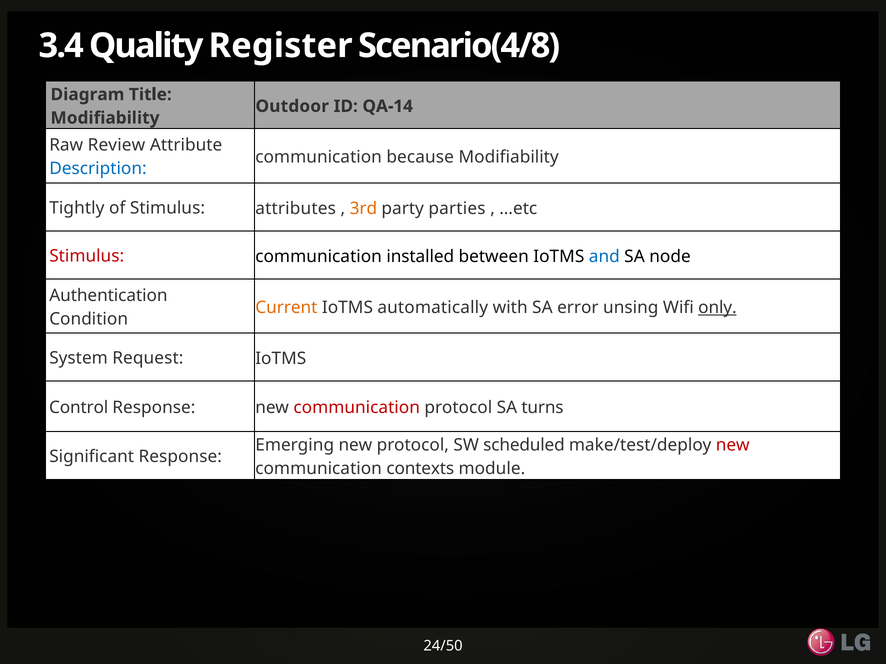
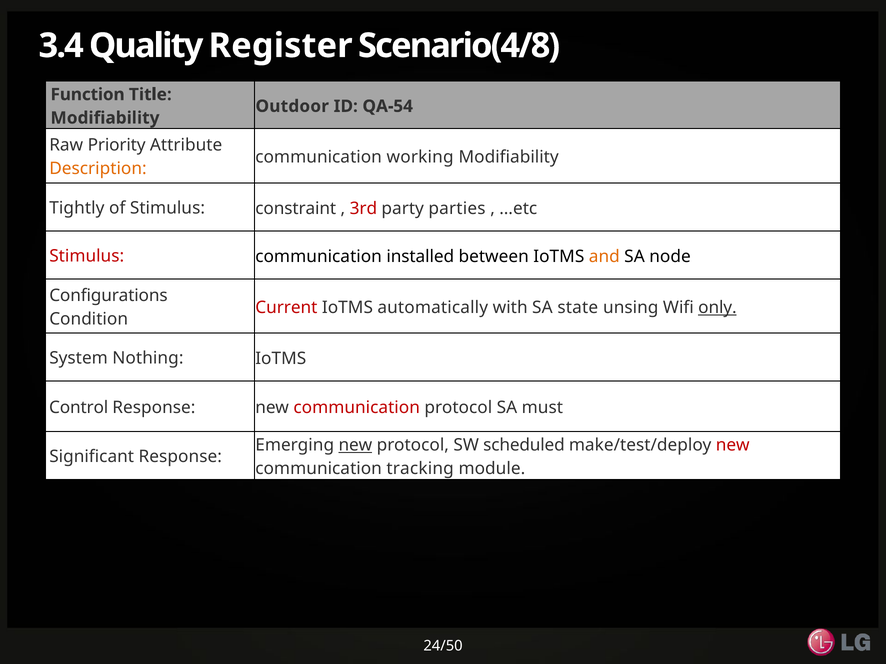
Diagram: Diagram -> Function (88, 95)
QA-14: QA-14 -> QA-54 (388, 106)
Review: Review -> Priority (117, 145)
because: because -> working (420, 157)
Description colour: blue -> orange (98, 169)
attributes: attributes -> constraint (296, 208)
3rd colour: orange -> red (363, 208)
and colour: blue -> orange (604, 257)
Authentication: Authentication -> Configurations (108, 296)
Current colour: orange -> red (286, 308)
error: error -> state (578, 308)
Request: Request -> Nothing (148, 359)
turns: turns -> must (542, 408)
new underline: none -> present (355, 446)
contexts: contexts -> tracking (420, 469)
